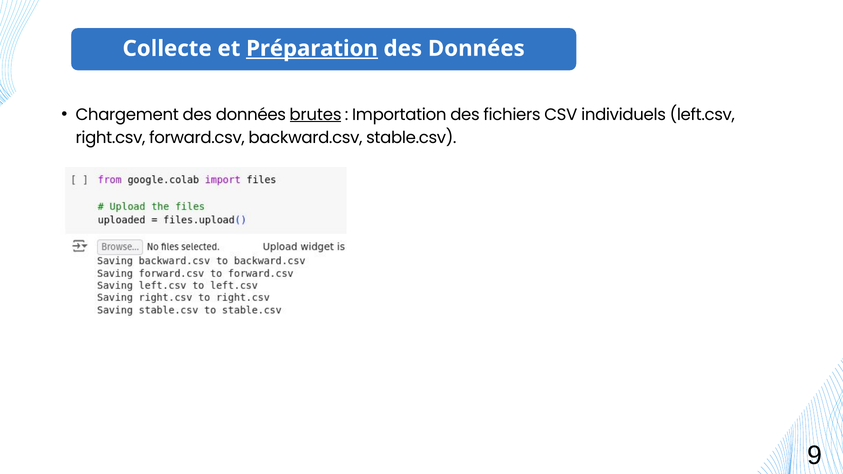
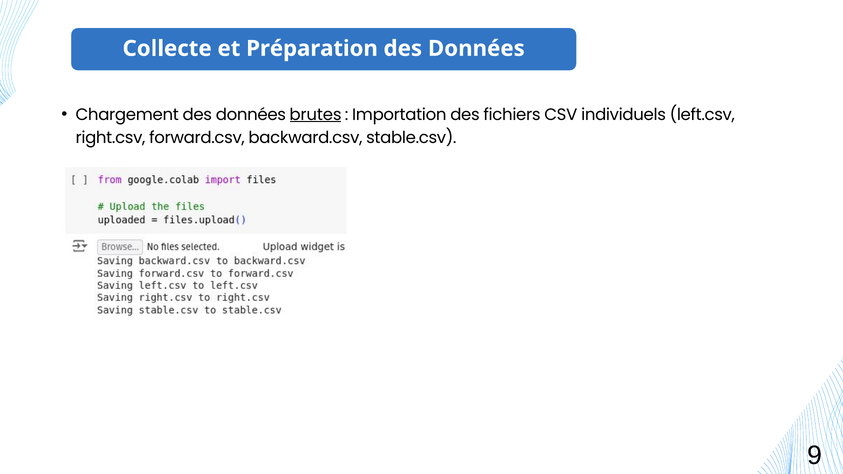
Préparation underline: present -> none (312, 49)
